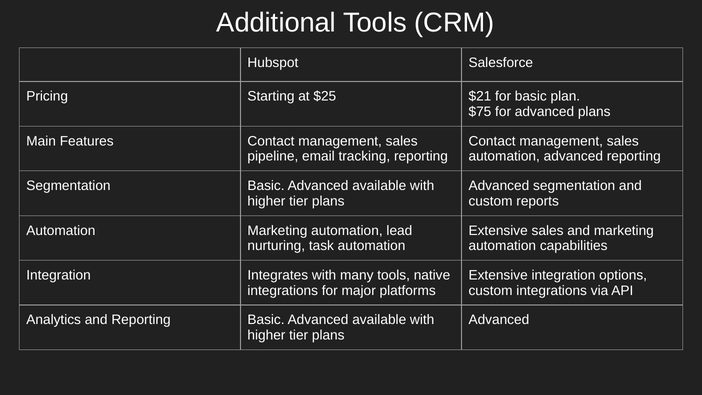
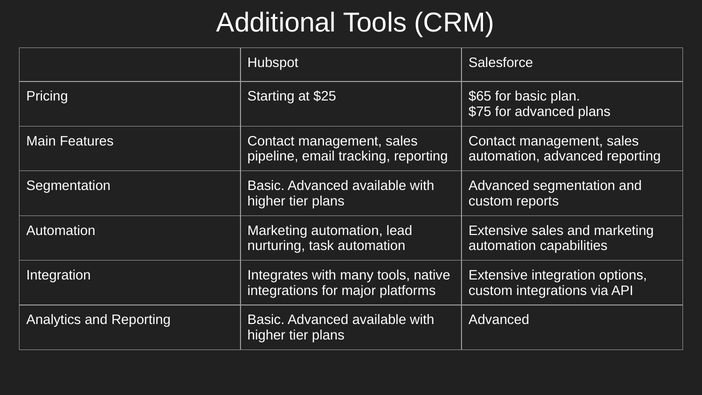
$21: $21 -> $65 (480, 96)
